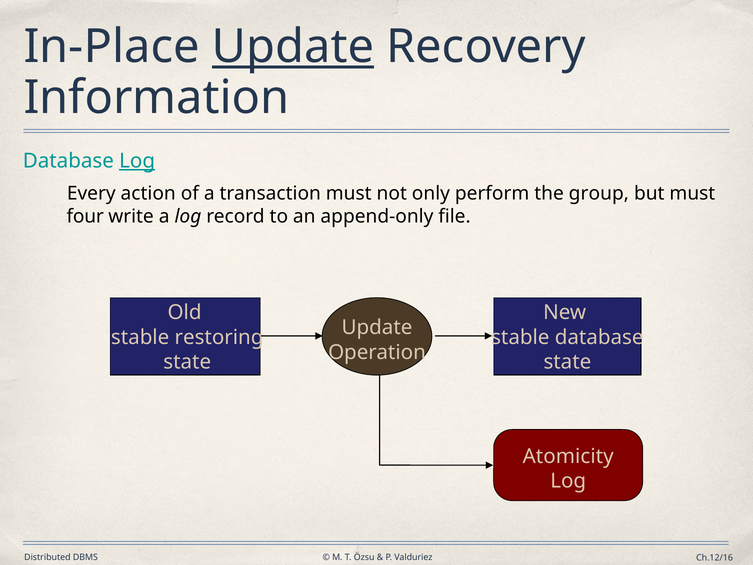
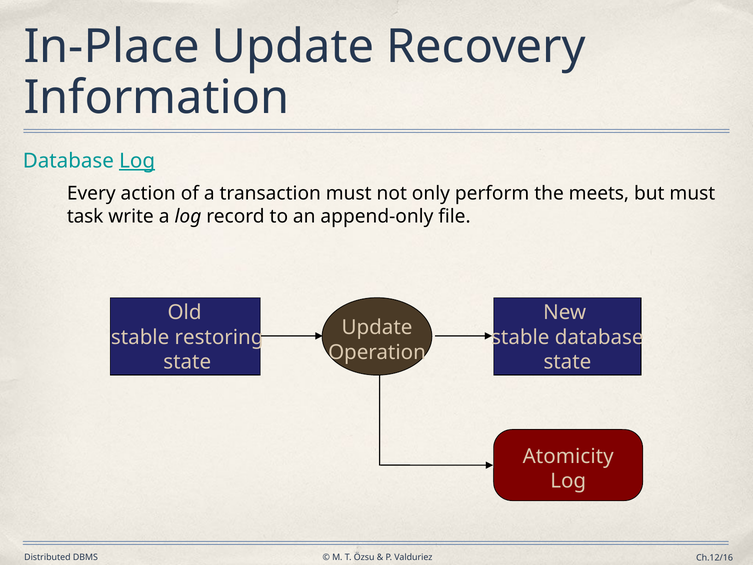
Update underline: present -> none (293, 47)
group: group -> meets (599, 193)
four: four -> task (85, 216)
